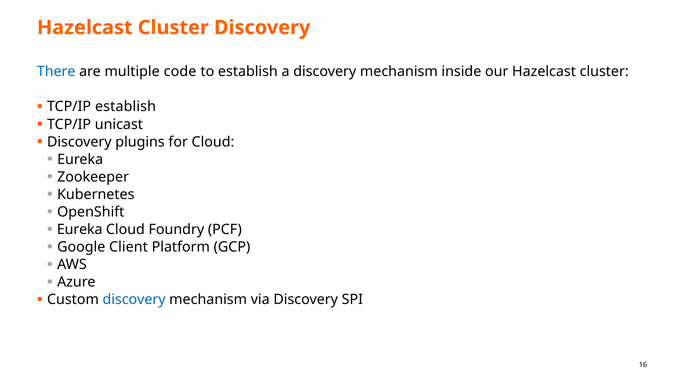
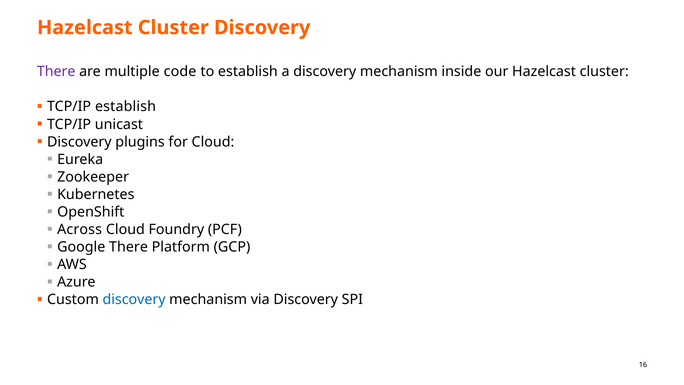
There colour: blue -> purple (56, 72)
Eureka: Eureka -> Across (80, 229)
Google Client: Client -> There (128, 247)
